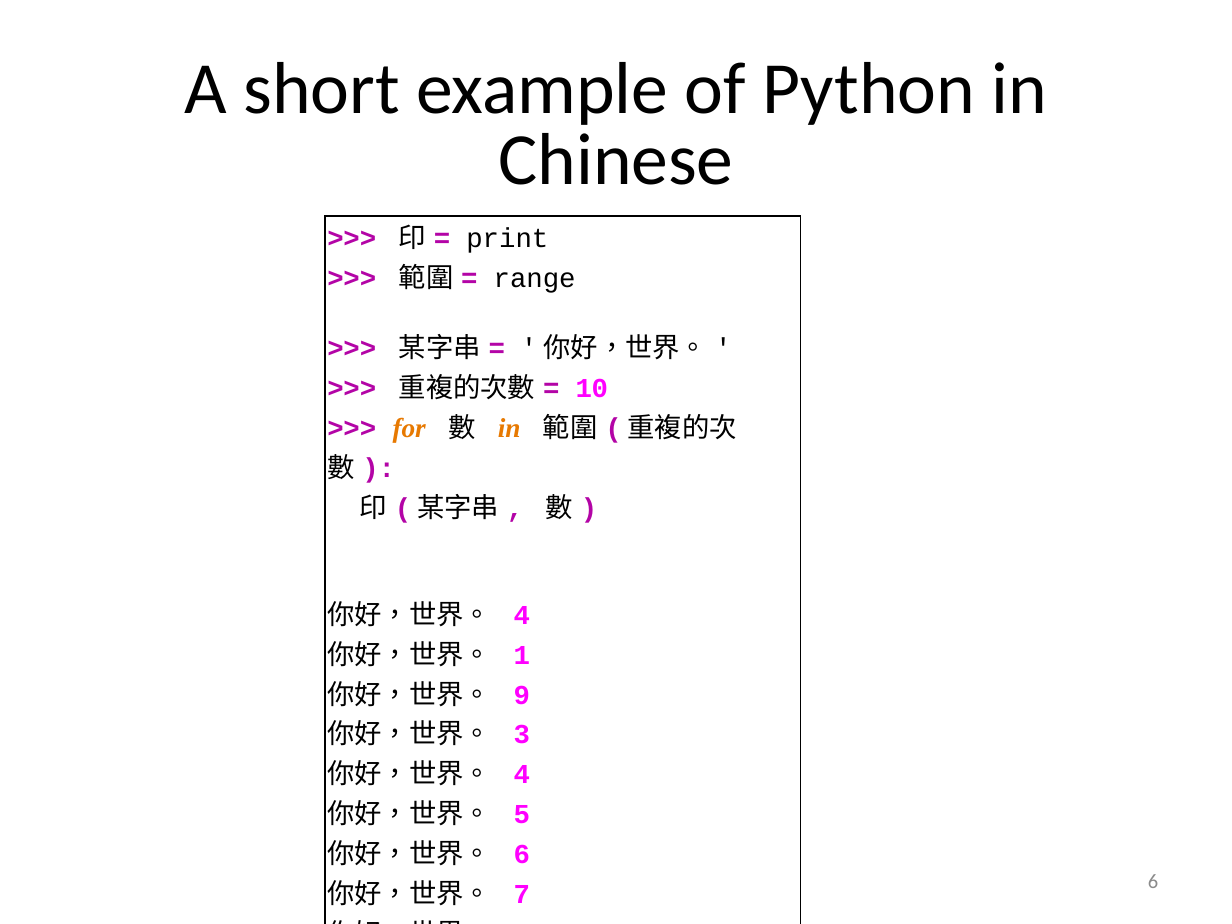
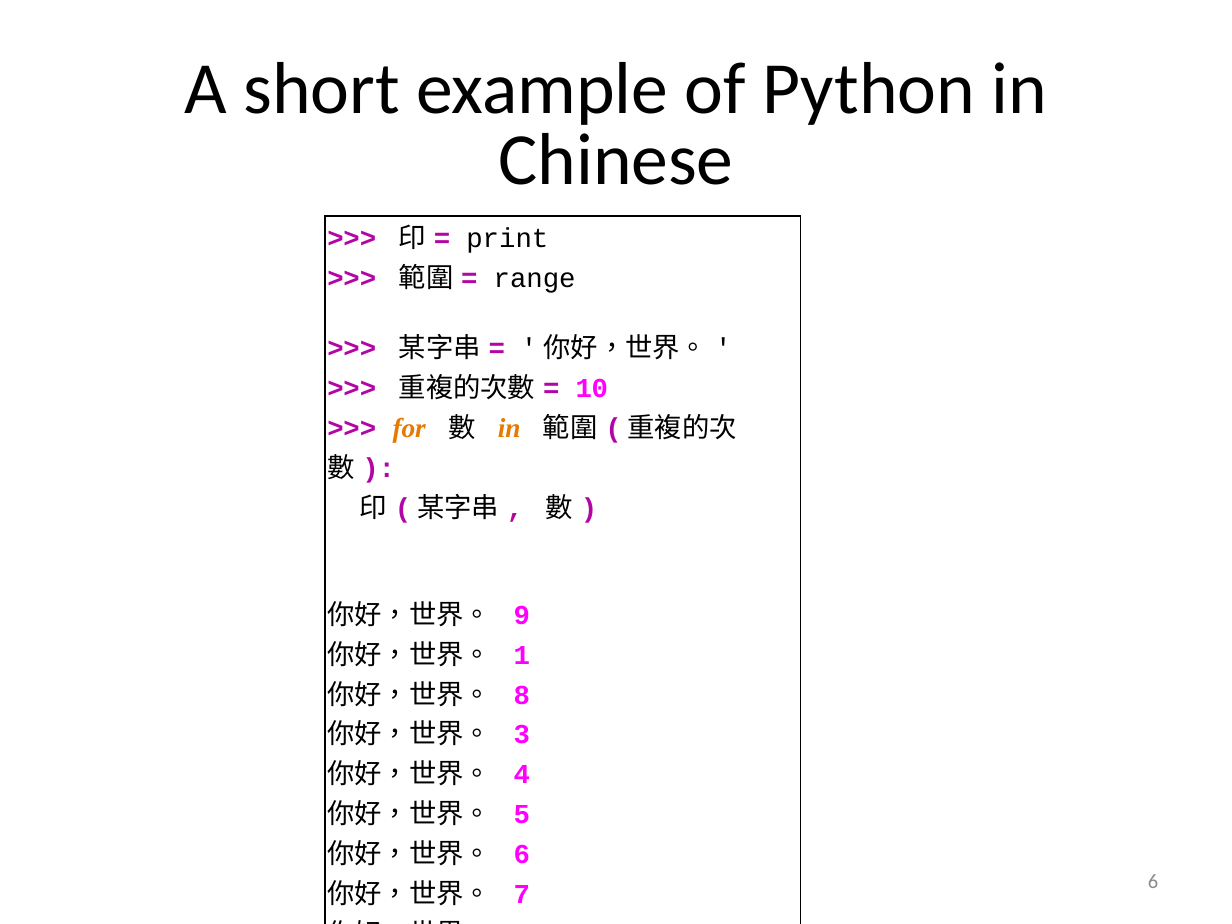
4: 4 -> 9 (522, 615)
9: 9 -> 8 (522, 695)
